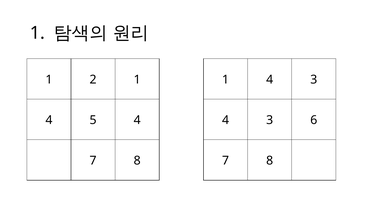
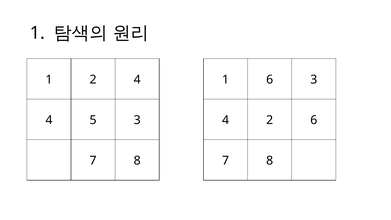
2 1: 1 -> 4 (137, 80)
4: 4 -> 6 (270, 80)
5 4: 4 -> 3 (137, 120)
3: 3 -> 2 (270, 120)
